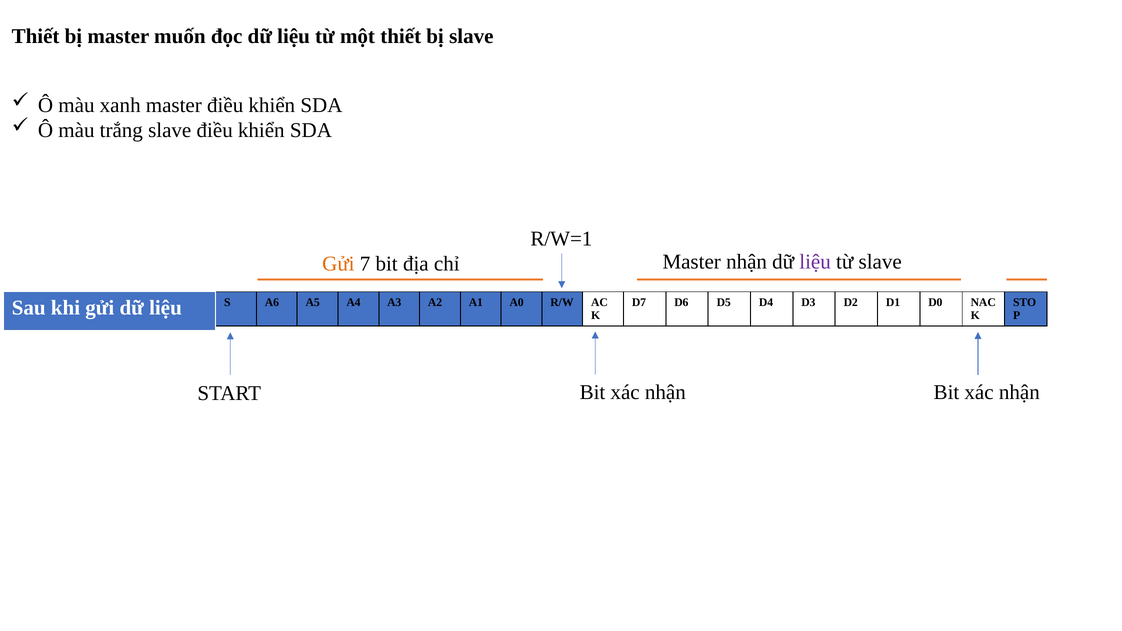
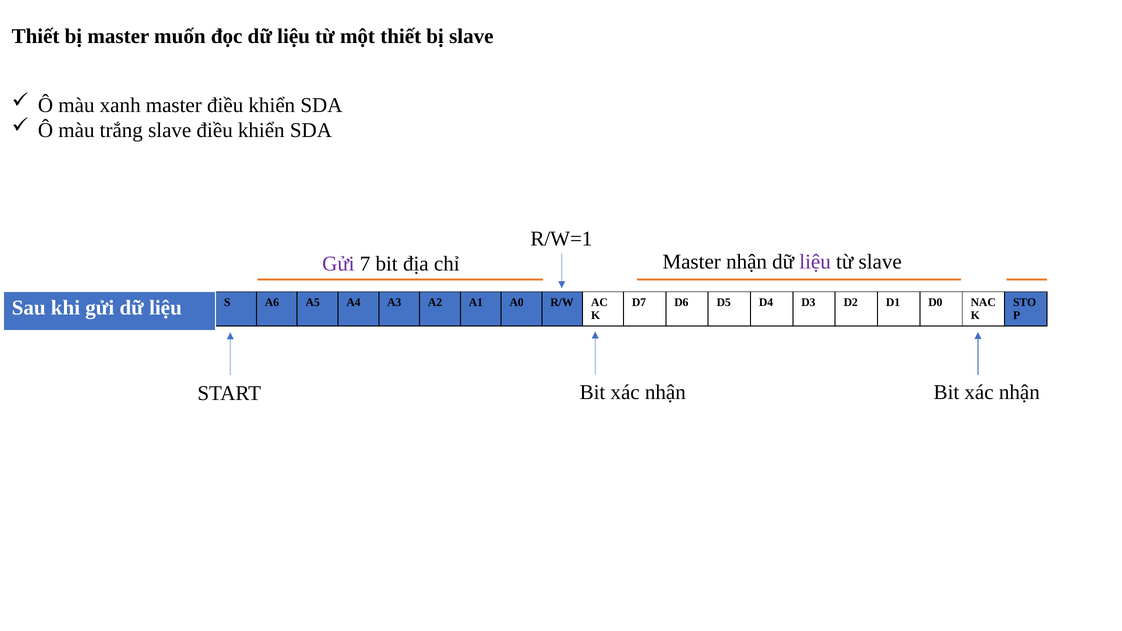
Gửi colour: orange -> purple (338, 264)
